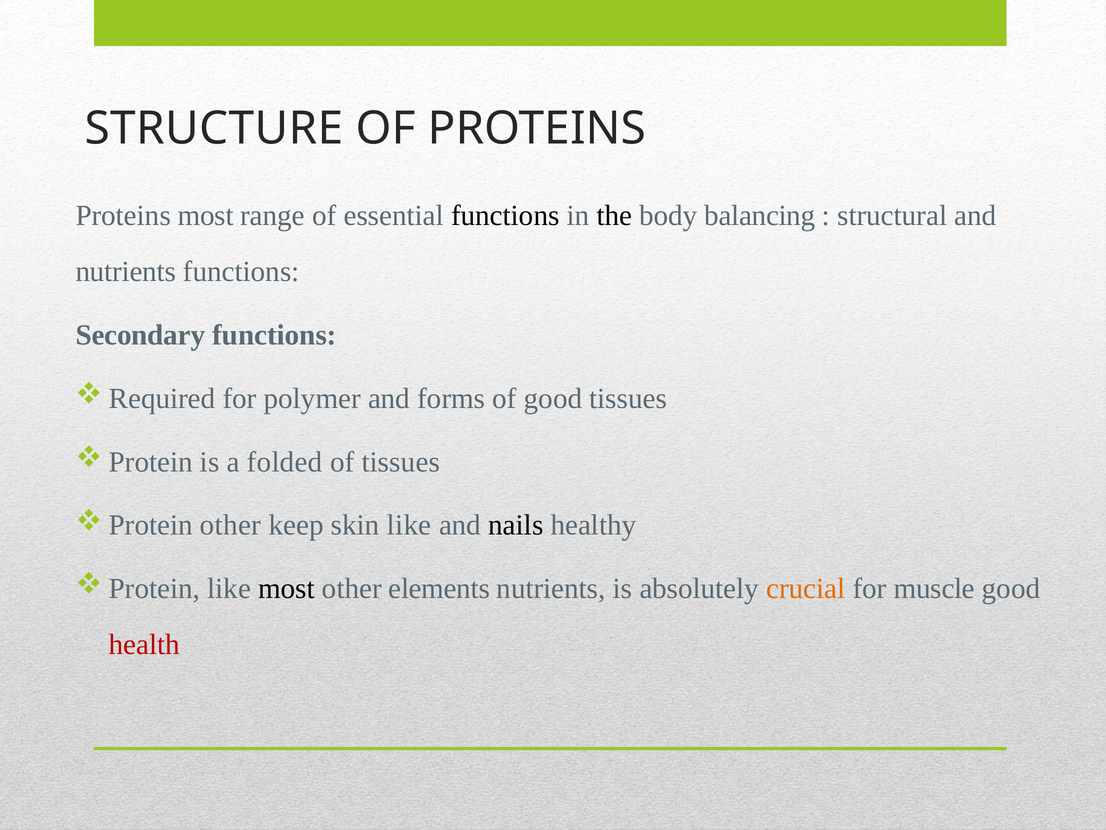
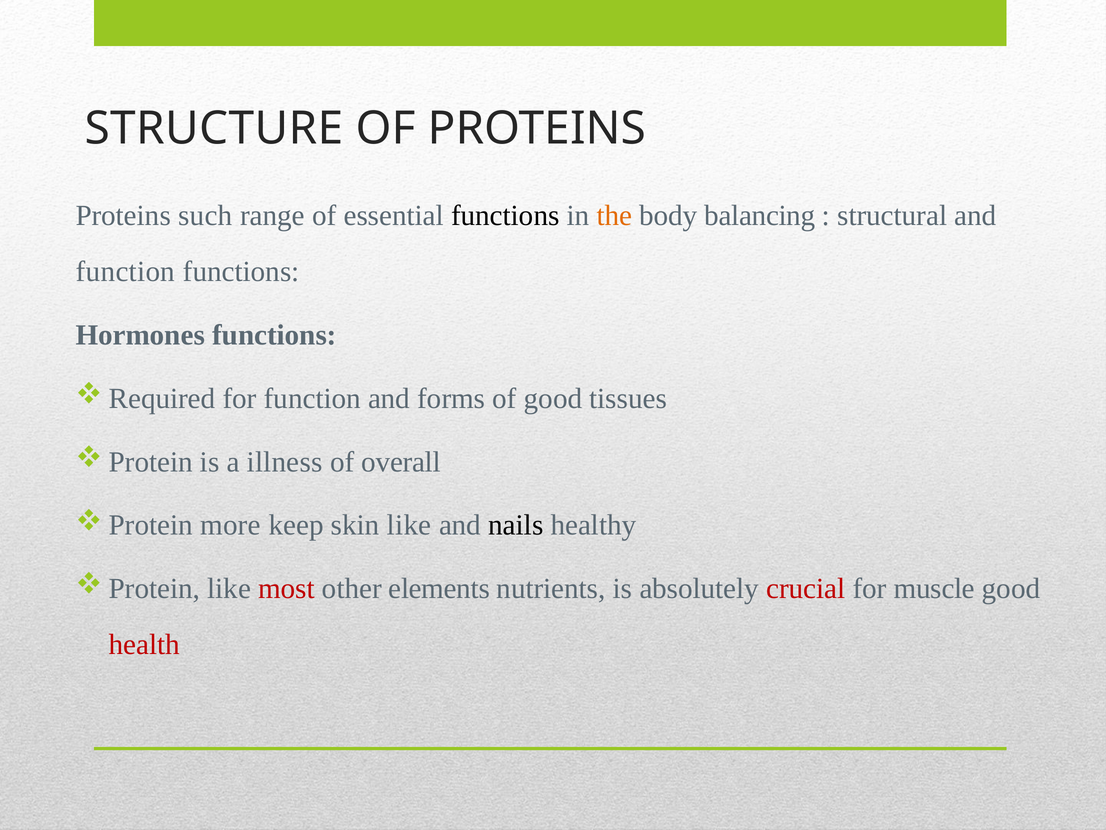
Proteins most: most -> such (205, 216)
the colour: black -> orange (614, 216)
nutrients: nutrients -> function (125, 272)
Secondary: Secondary -> Hormones (140, 335)
for polymer: polymer -> function (312, 398)
folded: folded -> illness (285, 462)
of tissues: tissues -> overall (401, 462)
other: other -> more (230, 525)
most colour: black -> red (286, 588)
crucial colour: orange -> red (806, 588)
